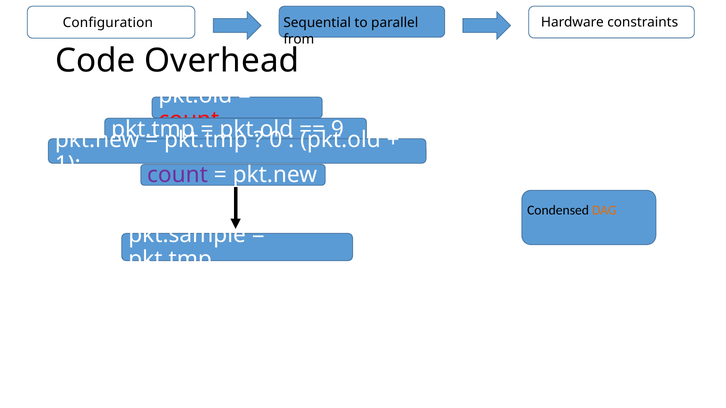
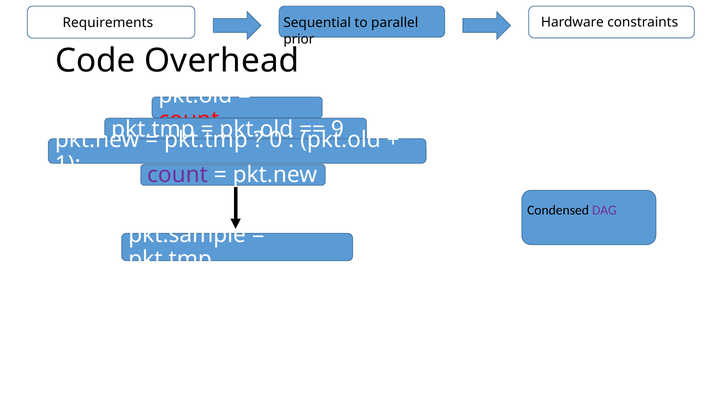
Configuration: Configuration -> Requirements (108, 23)
from: from -> prior (299, 39)
DAG colour: orange -> purple (604, 210)
